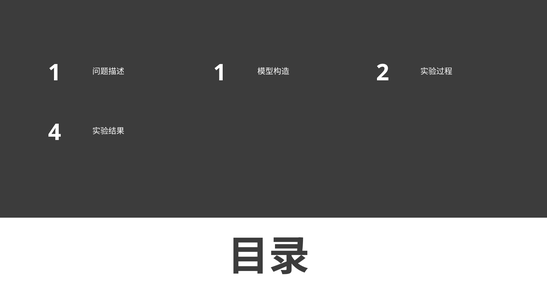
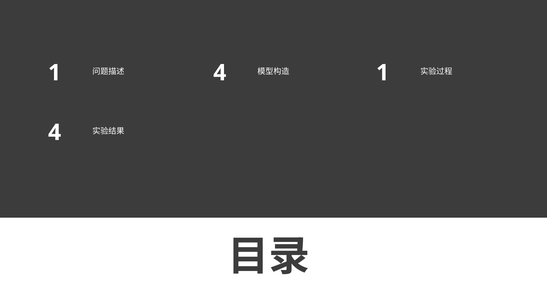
1: 1 -> 4 (220, 73)
2: 2 -> 1 (383, 73)
